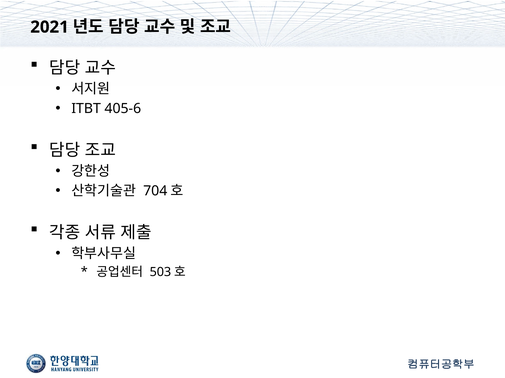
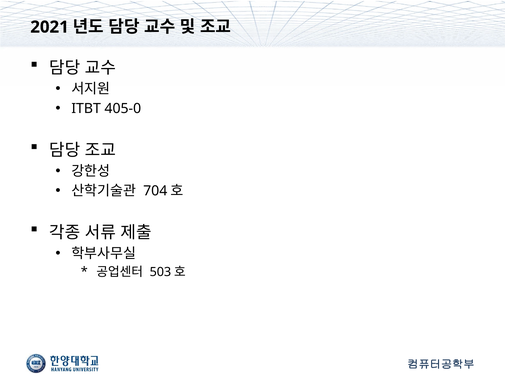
405-6: 405-6 -> 405-0 (123, 109)
